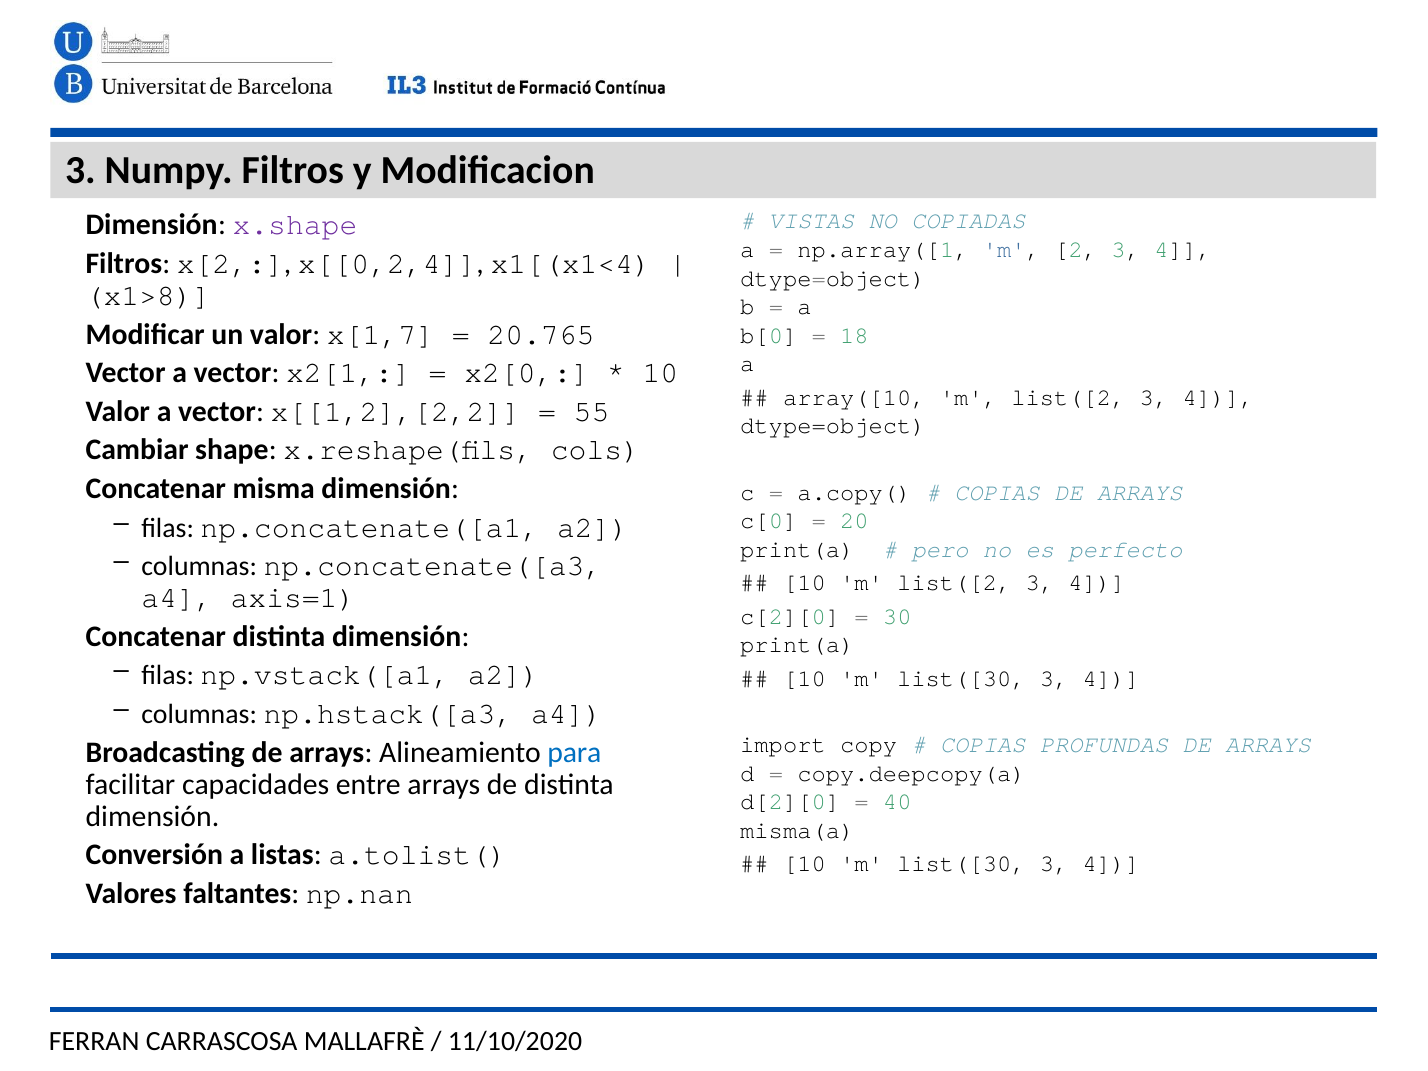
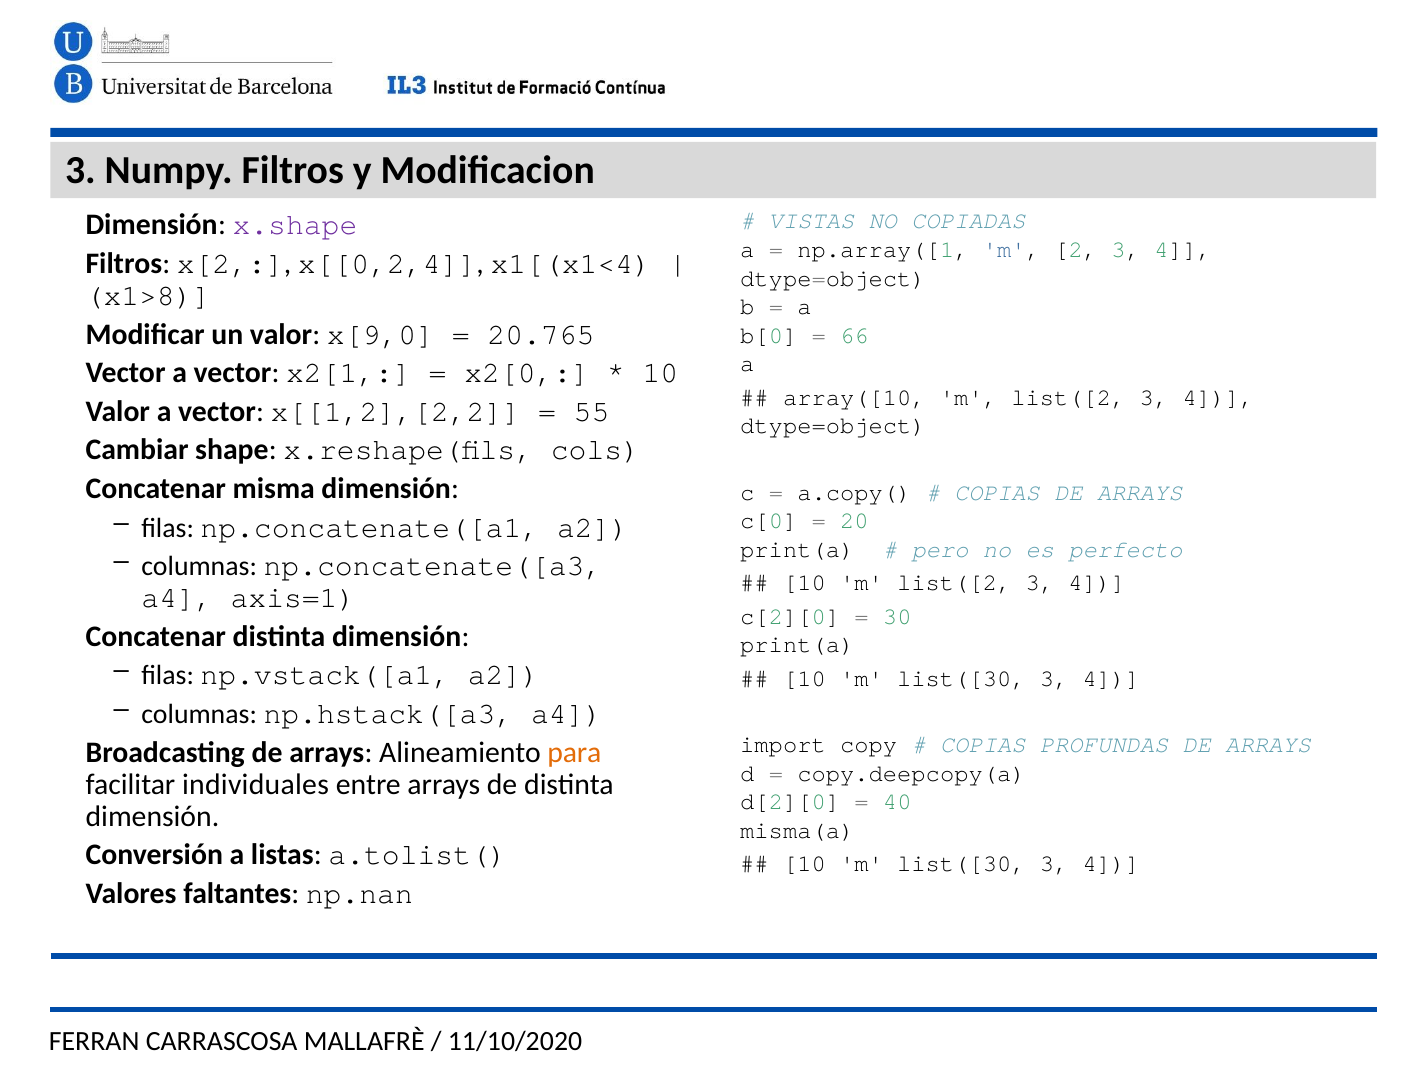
x[1,7: x[1,7 -> x[9,0 (380, 334)
18: 18 -> 66 (854, 335)
para colour: blue -> orange (574, 752)
capacidades: capacidades -> individuales (255, 784)
